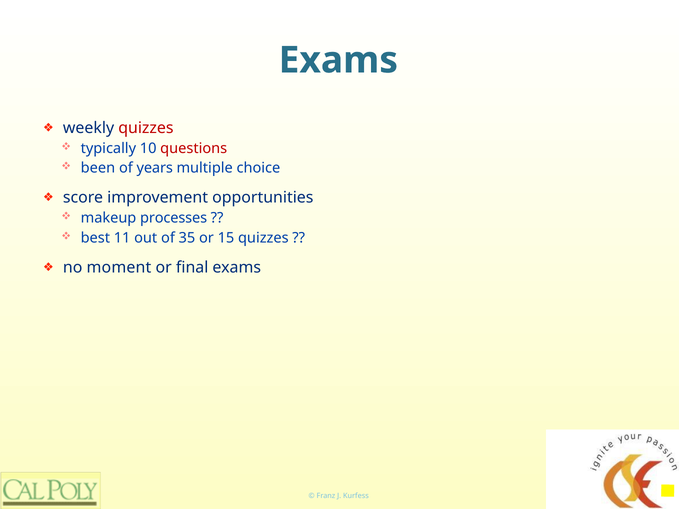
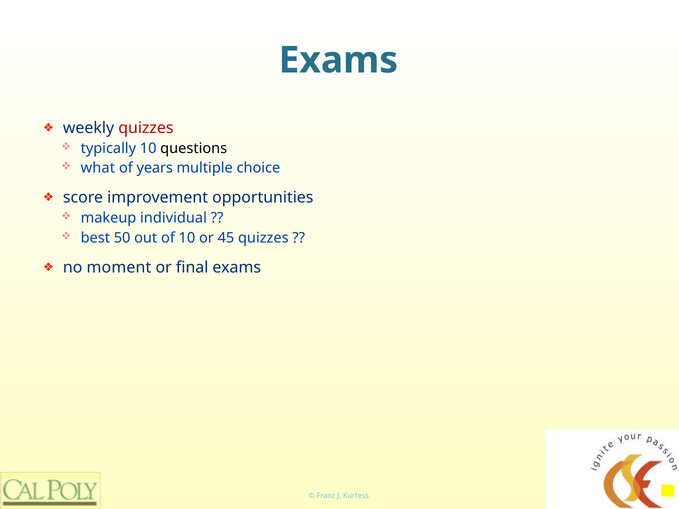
questions colour: red -> black (194, 148)
been: been -> what (98, 168)
processes: processes -> individual (174, 218)
11: 11 -> 50 (122, 238)
of 35: 35 -> 10 (187, 238)
15: 15 -> 45 (226, 238)
